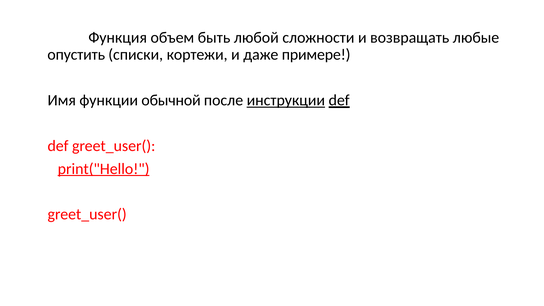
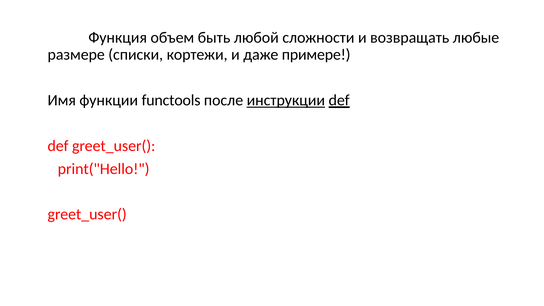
опустить: опустить -> размере (76, 55)
обычной: обычной -> functools (171, 100)
print("Hello underline: present -> none (104, 169)
